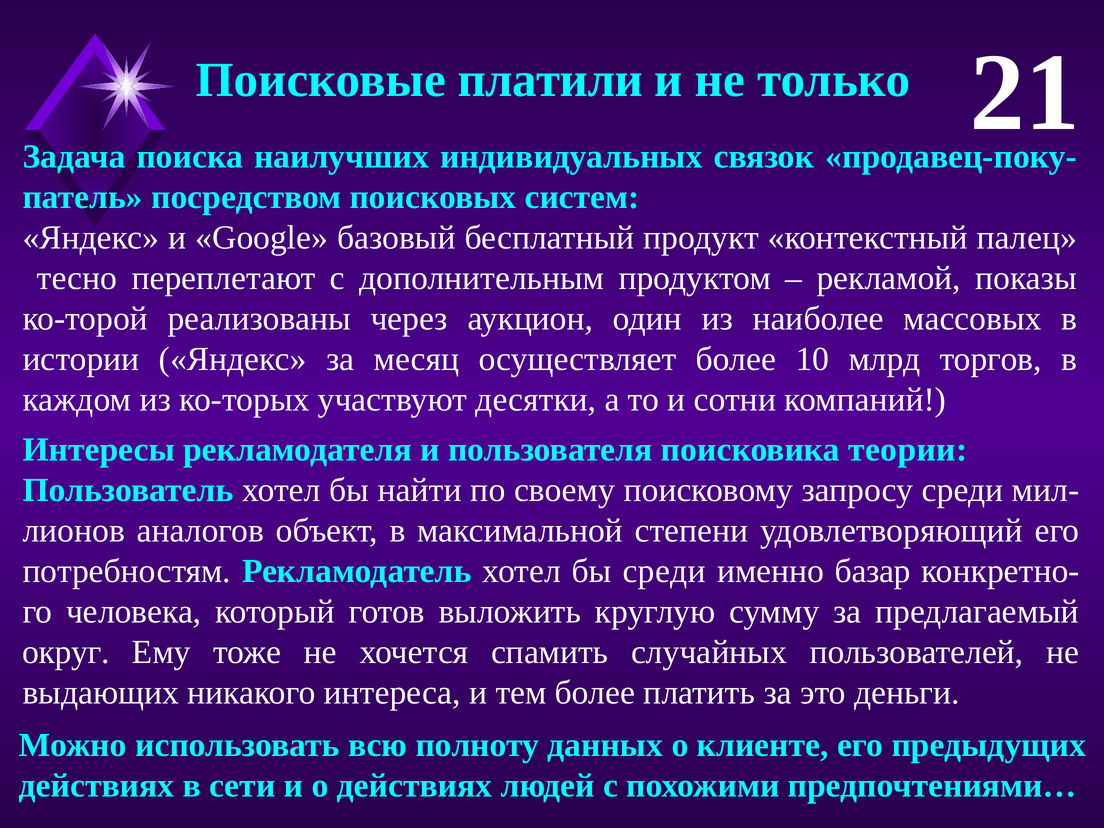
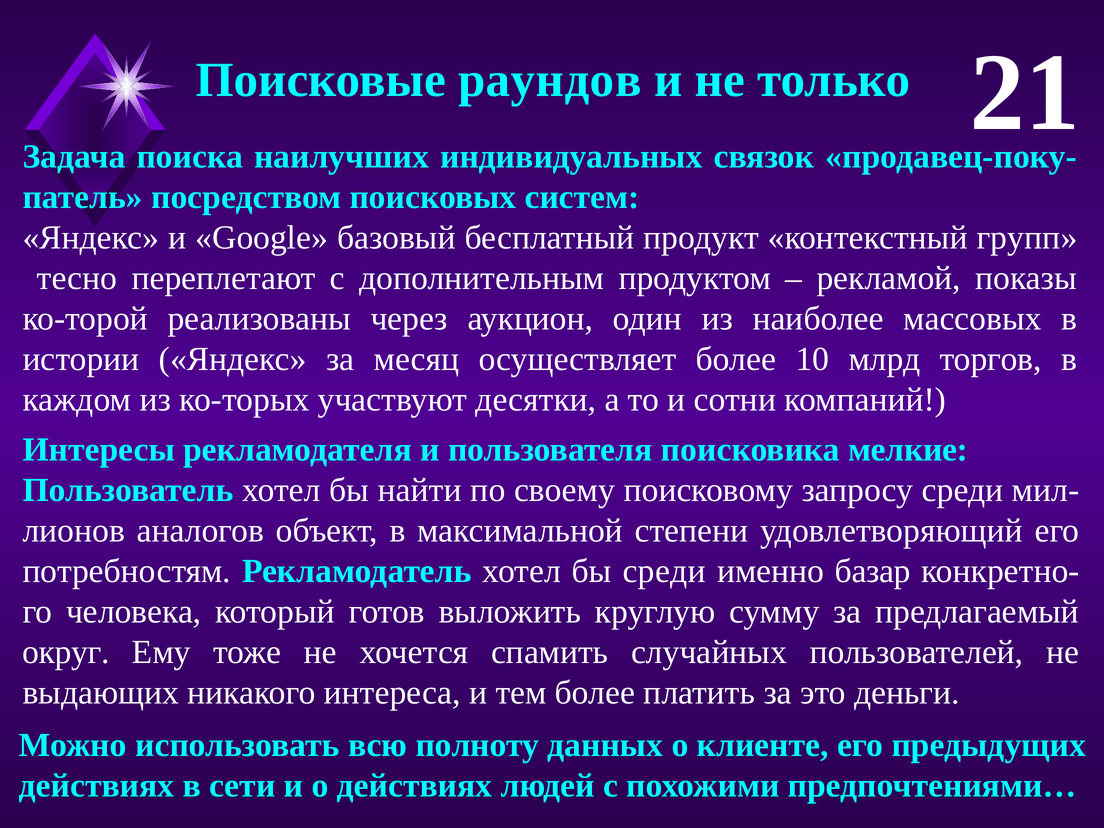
платили: платили -> раундов (550, 80)
палец: палец -> групп (1027, 238)
теории: теории -> мелкие (908, 450)
